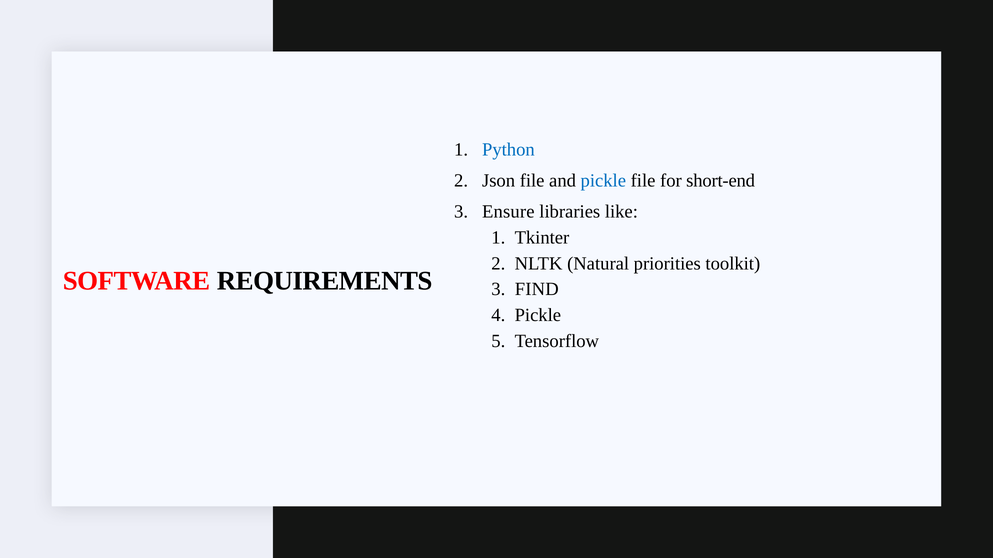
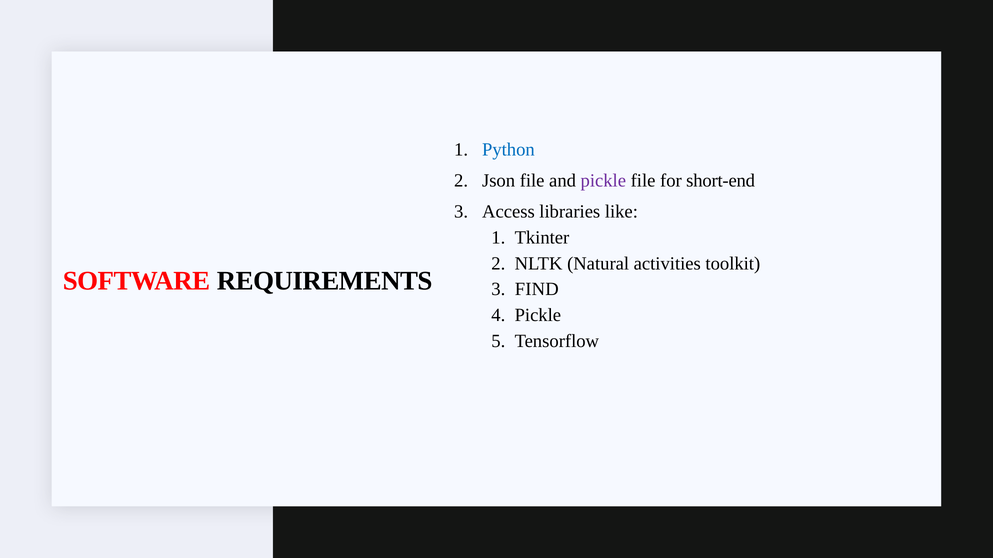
pickle colour: blue -> purple (603, 181)
Ensure: Ensure -> Access (508, 212)
priorities: priorities -> activities (667, 264)
